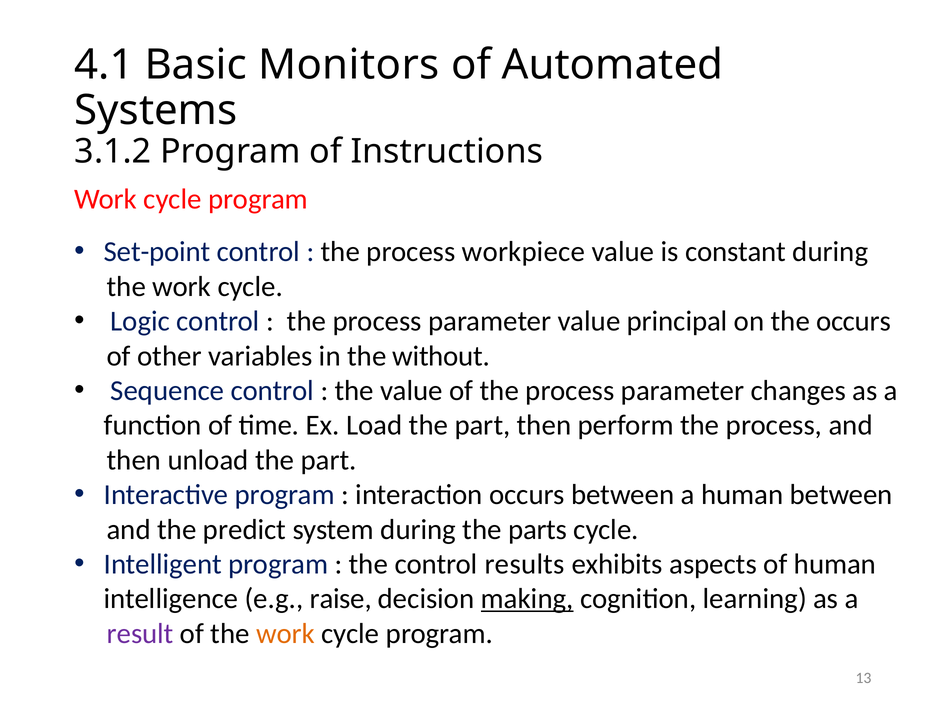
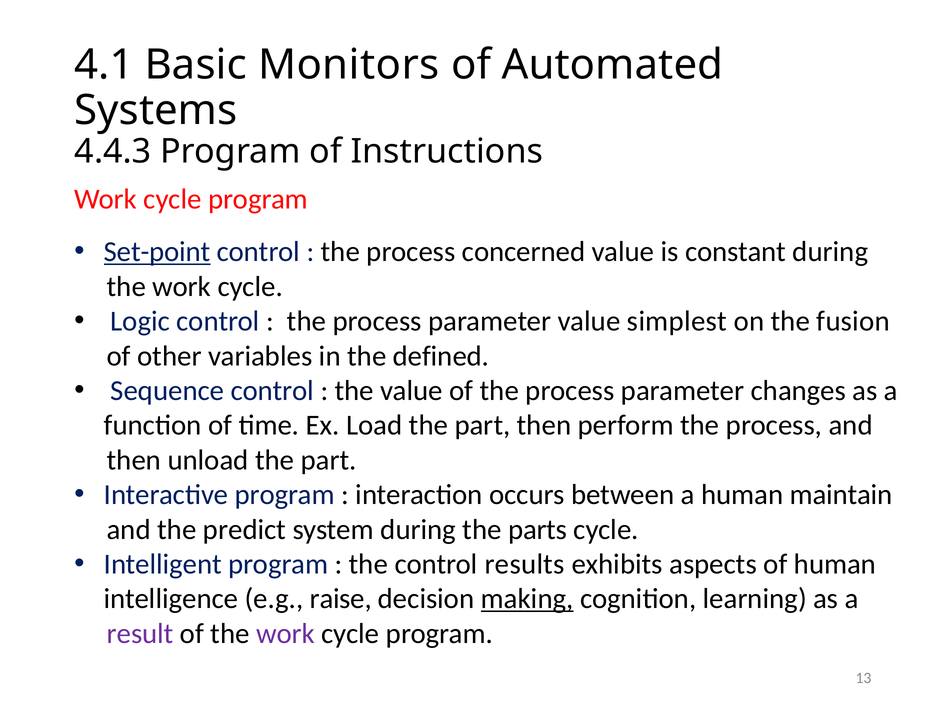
3.1.2: 3.1.2 -> 4.4.3 (113, 152)
Set-point underline: none -> present (157, 252)
workpiece: workpiece -> concerned (524, 252)
principal: principal -> simplest (677, 321)
the occurs: occurs -> fusion (853, 321)
without: without -> defined (441, 356)
human between: between -> maintain (841, 494)
work colour: orange -> purple (286, 633)
